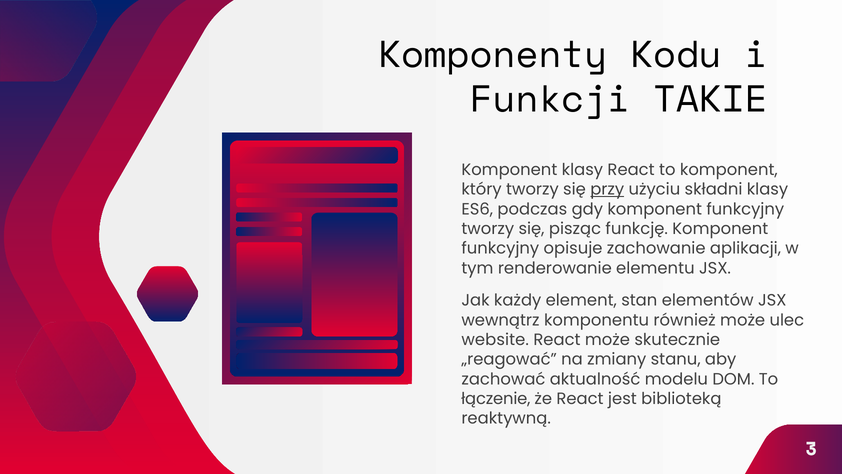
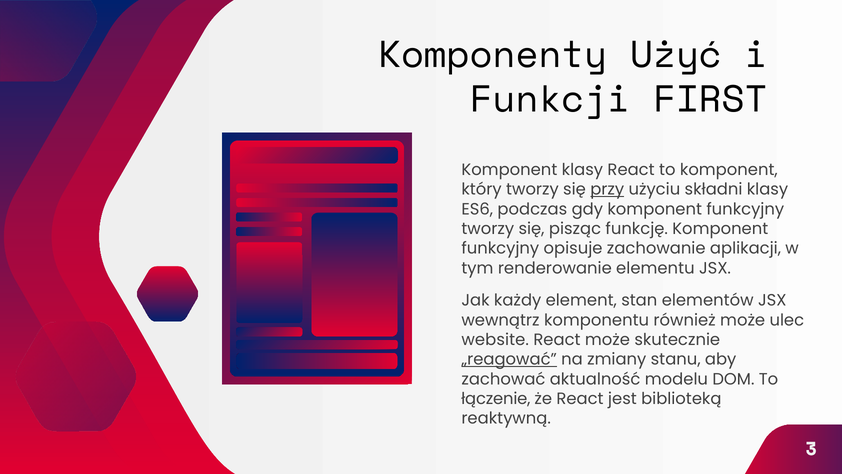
Kodu: Kodu -> Użyć (676, 55)
TAKIE: TAKIE -> FIRST (710, 100)
„reagować underline: none -> present (509, 359)
